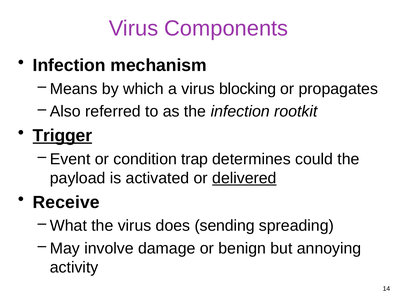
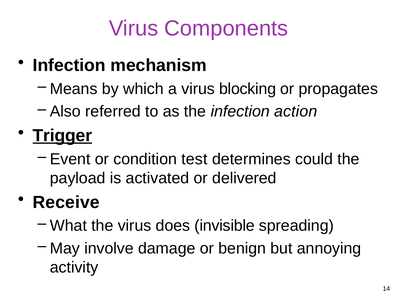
rootkit: rootkit -> action (296, 111)
trap: trap -> test (194, 159)
delivered underline: present -> none (244, 178)
sending: sending -> invisible (225, 225)
